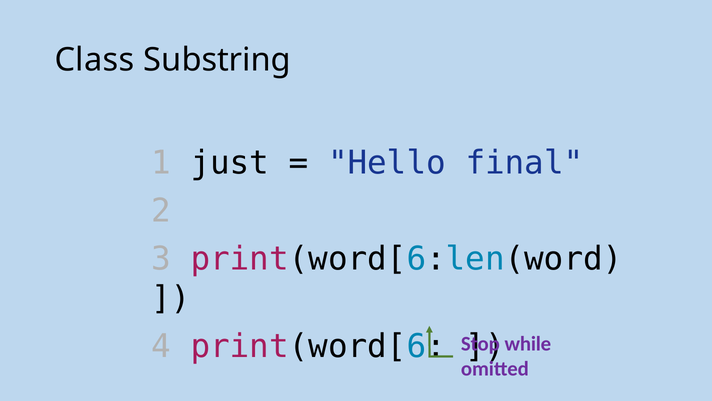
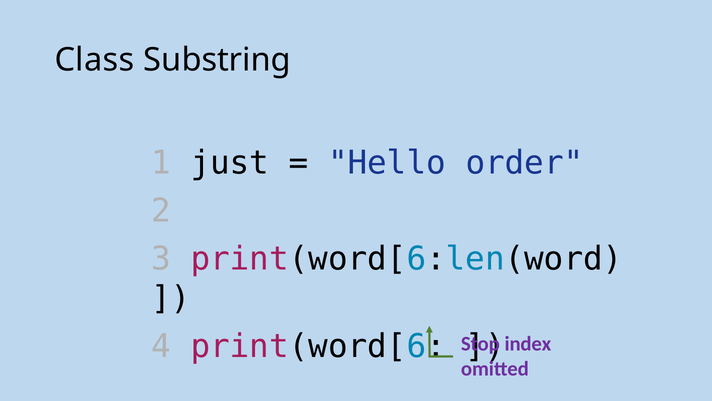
final: final -> order (524, 163)
while: while -> index (528, 344)
